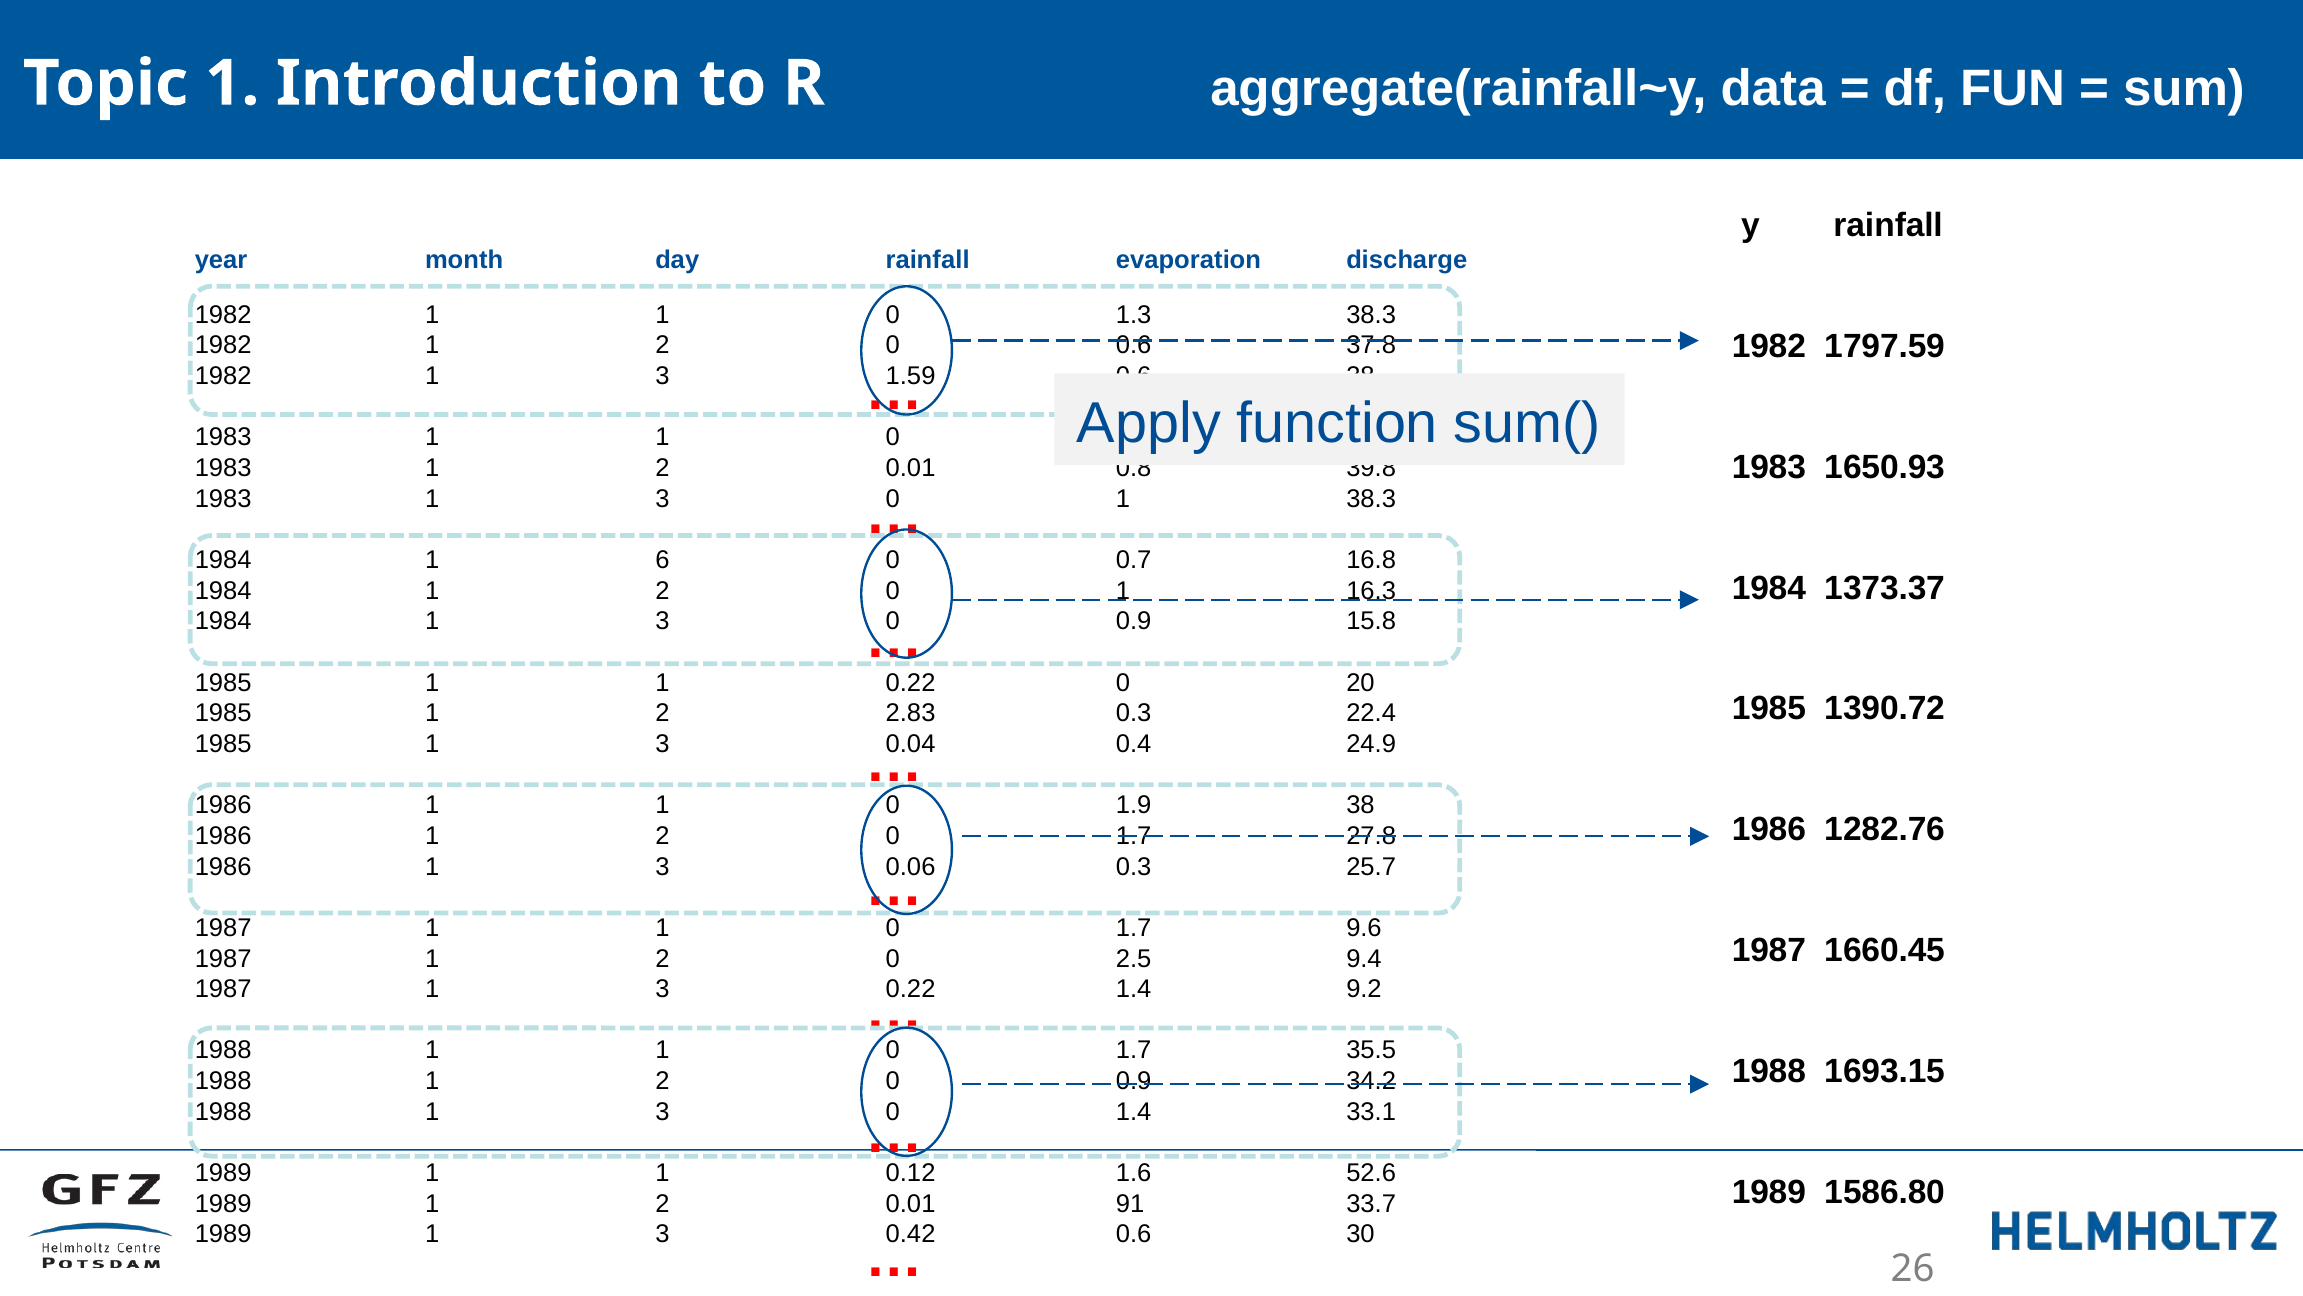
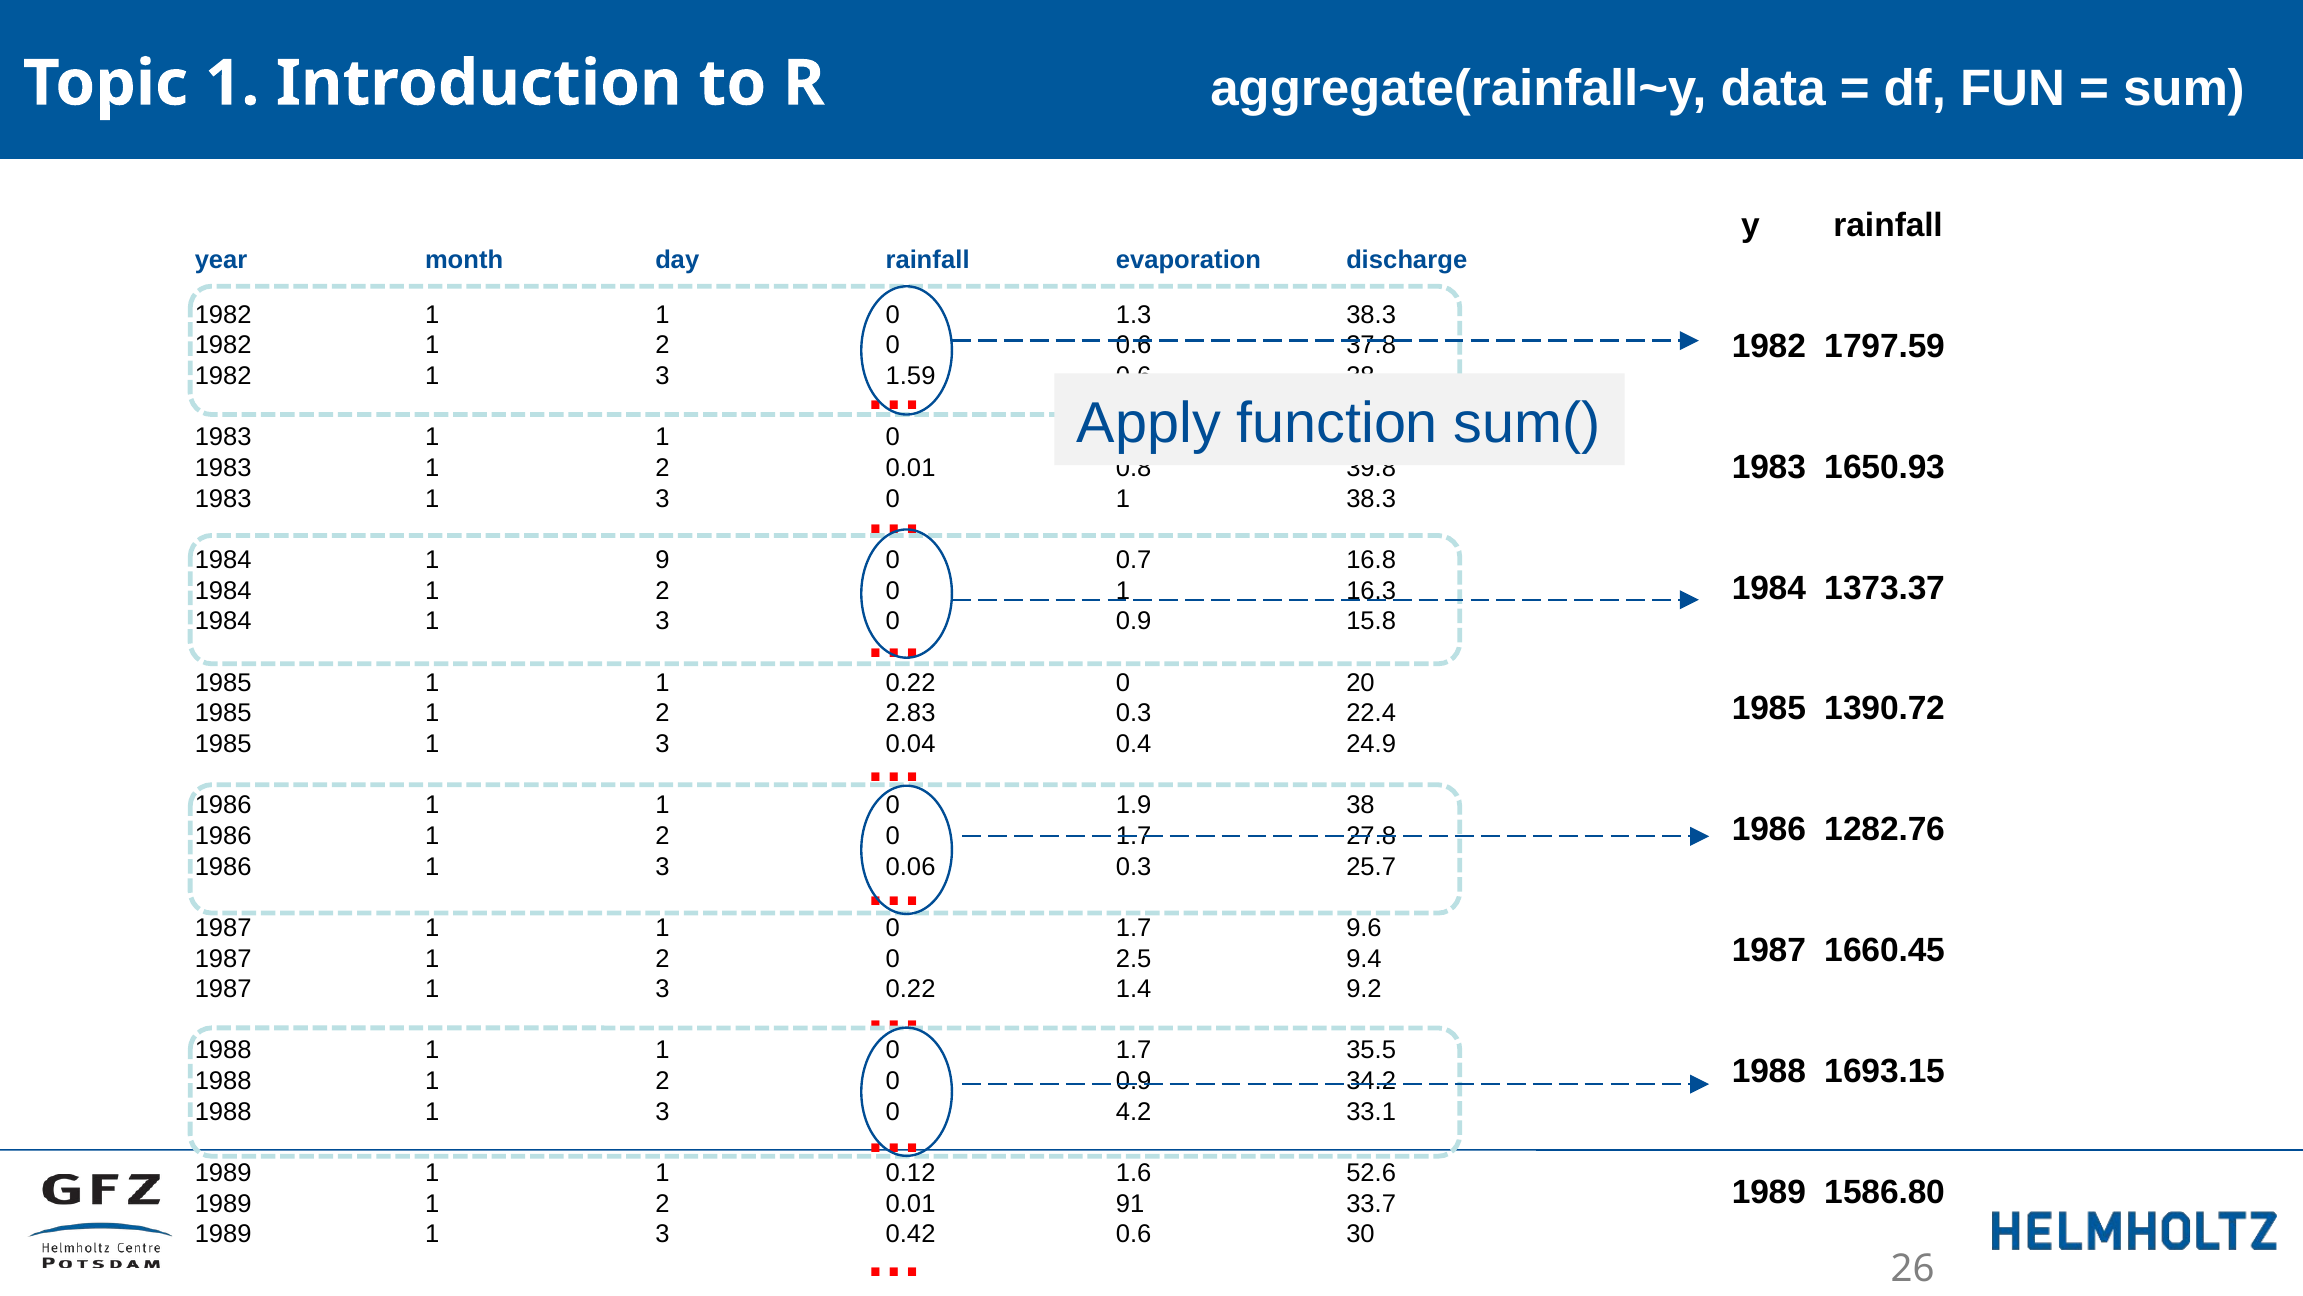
6: 6 -> 9 (662, 560)
1.4: 1.4 -> 4.2 (1134, 1111)
